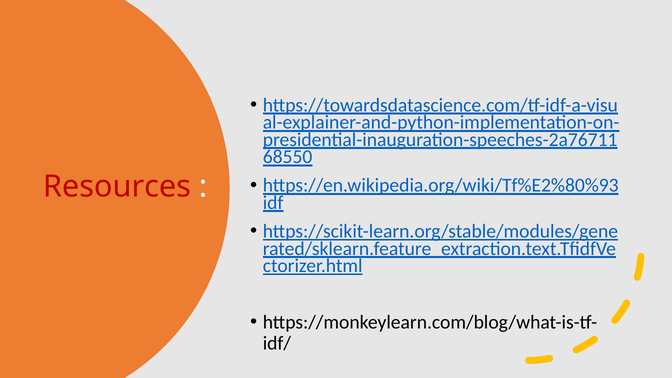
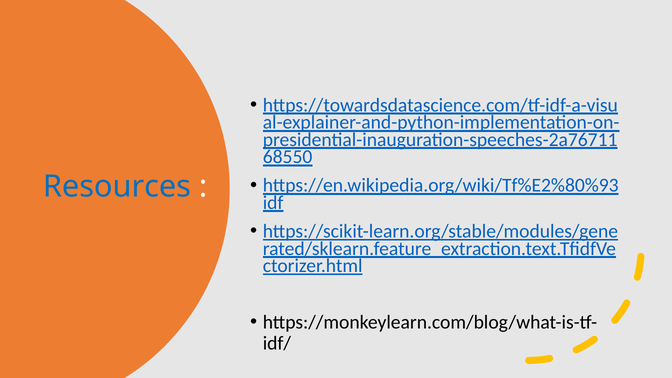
Resources colour: red -> blue (117, 186)
